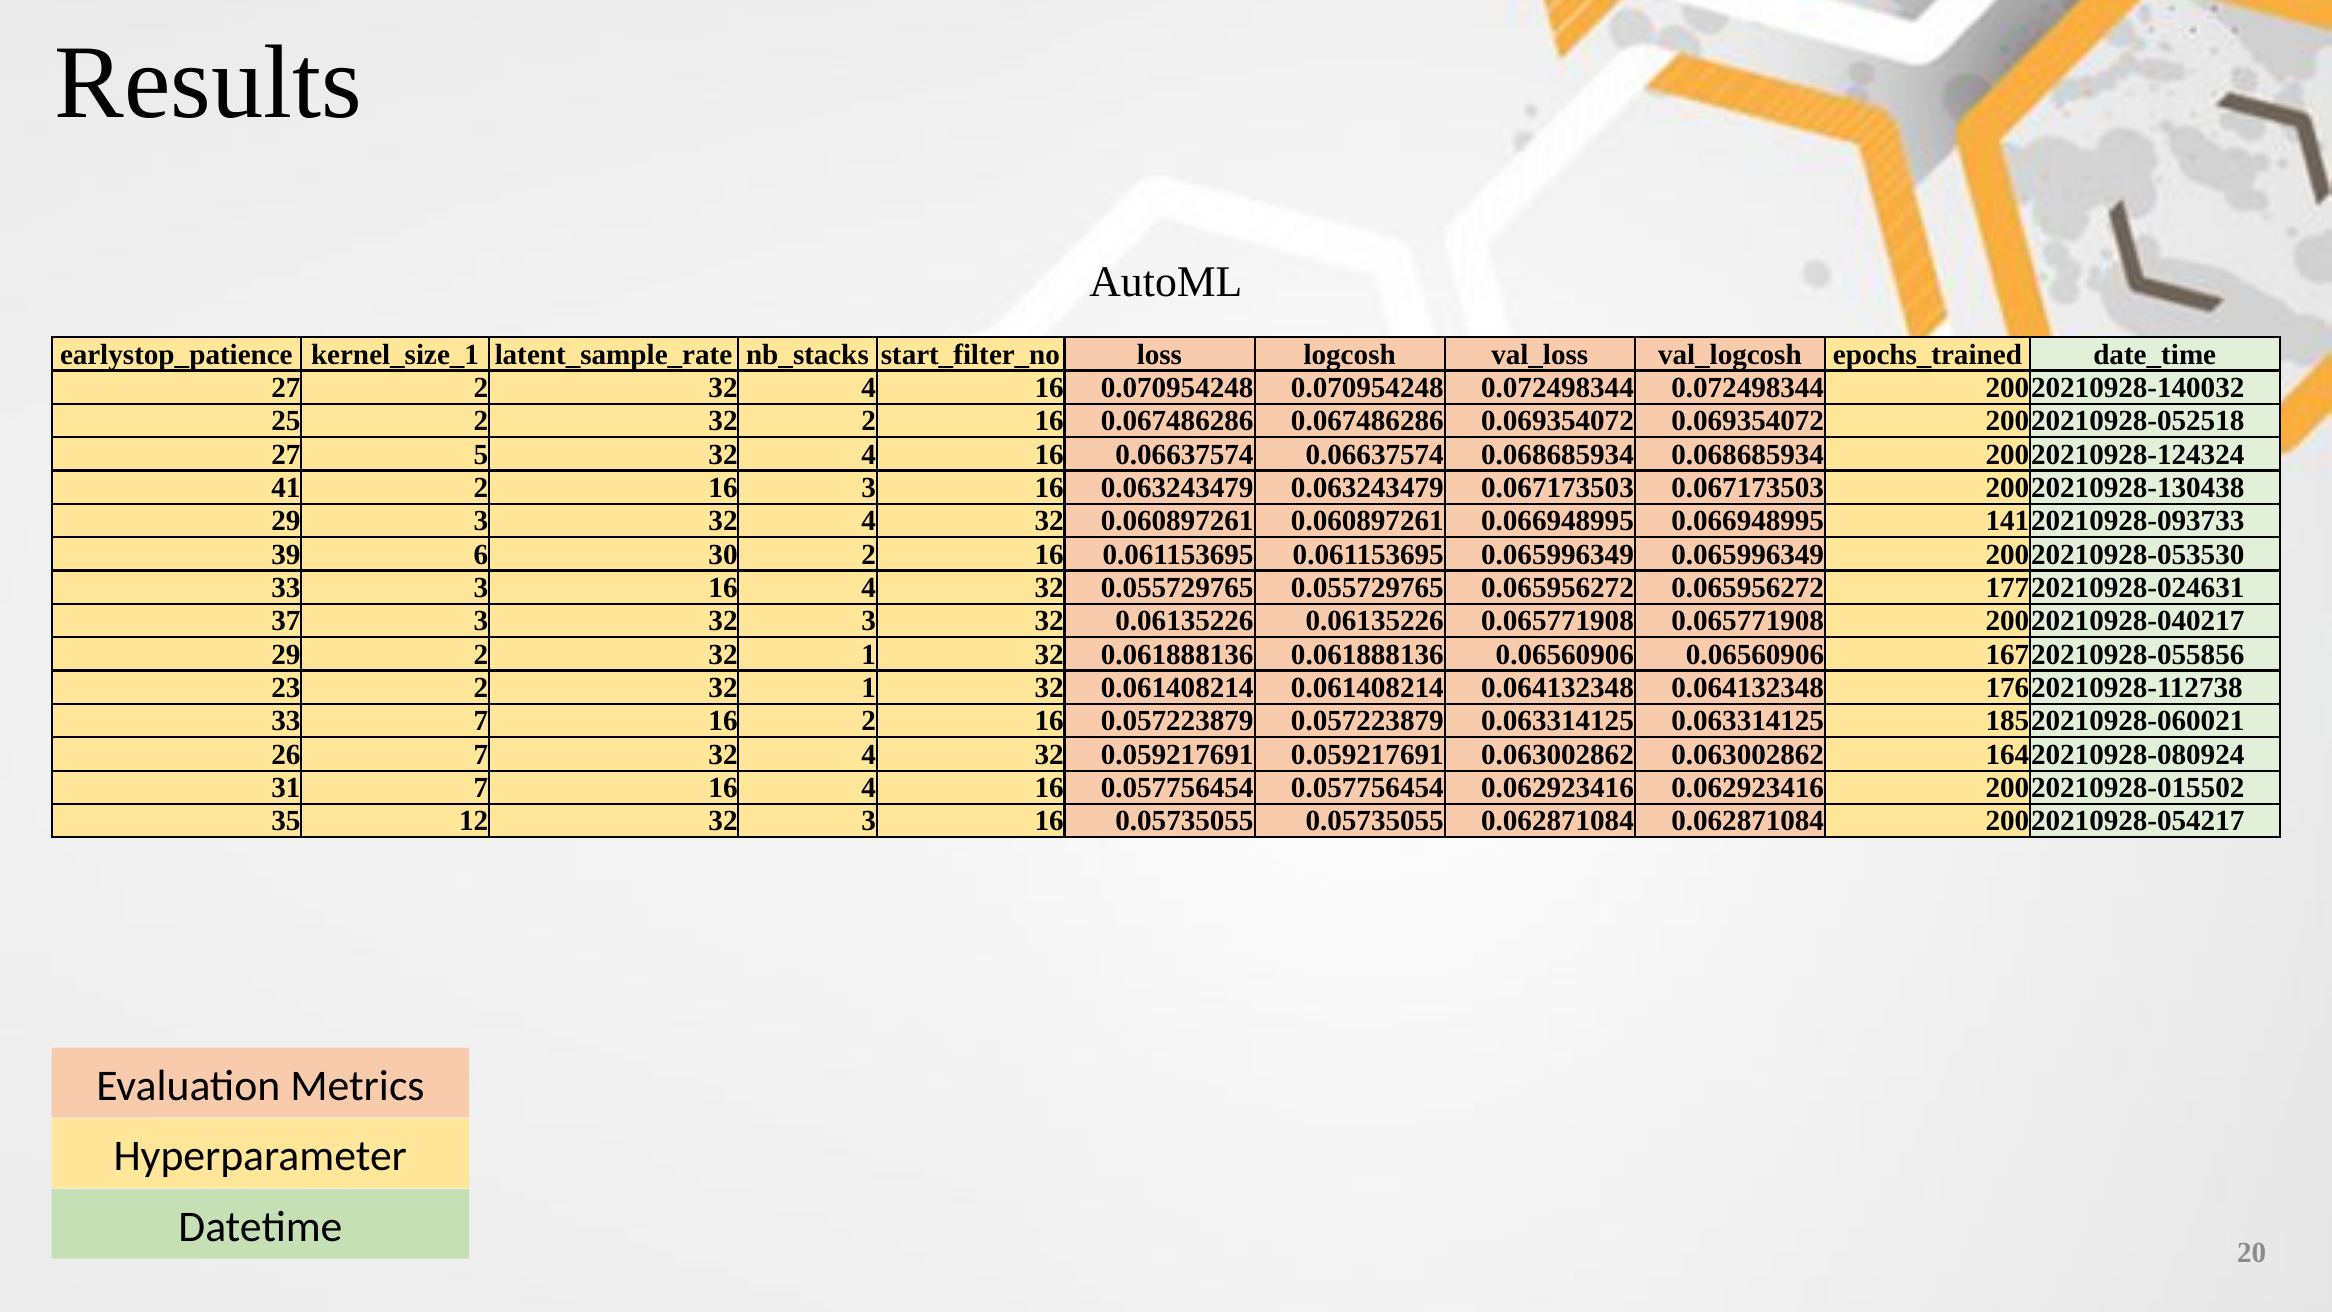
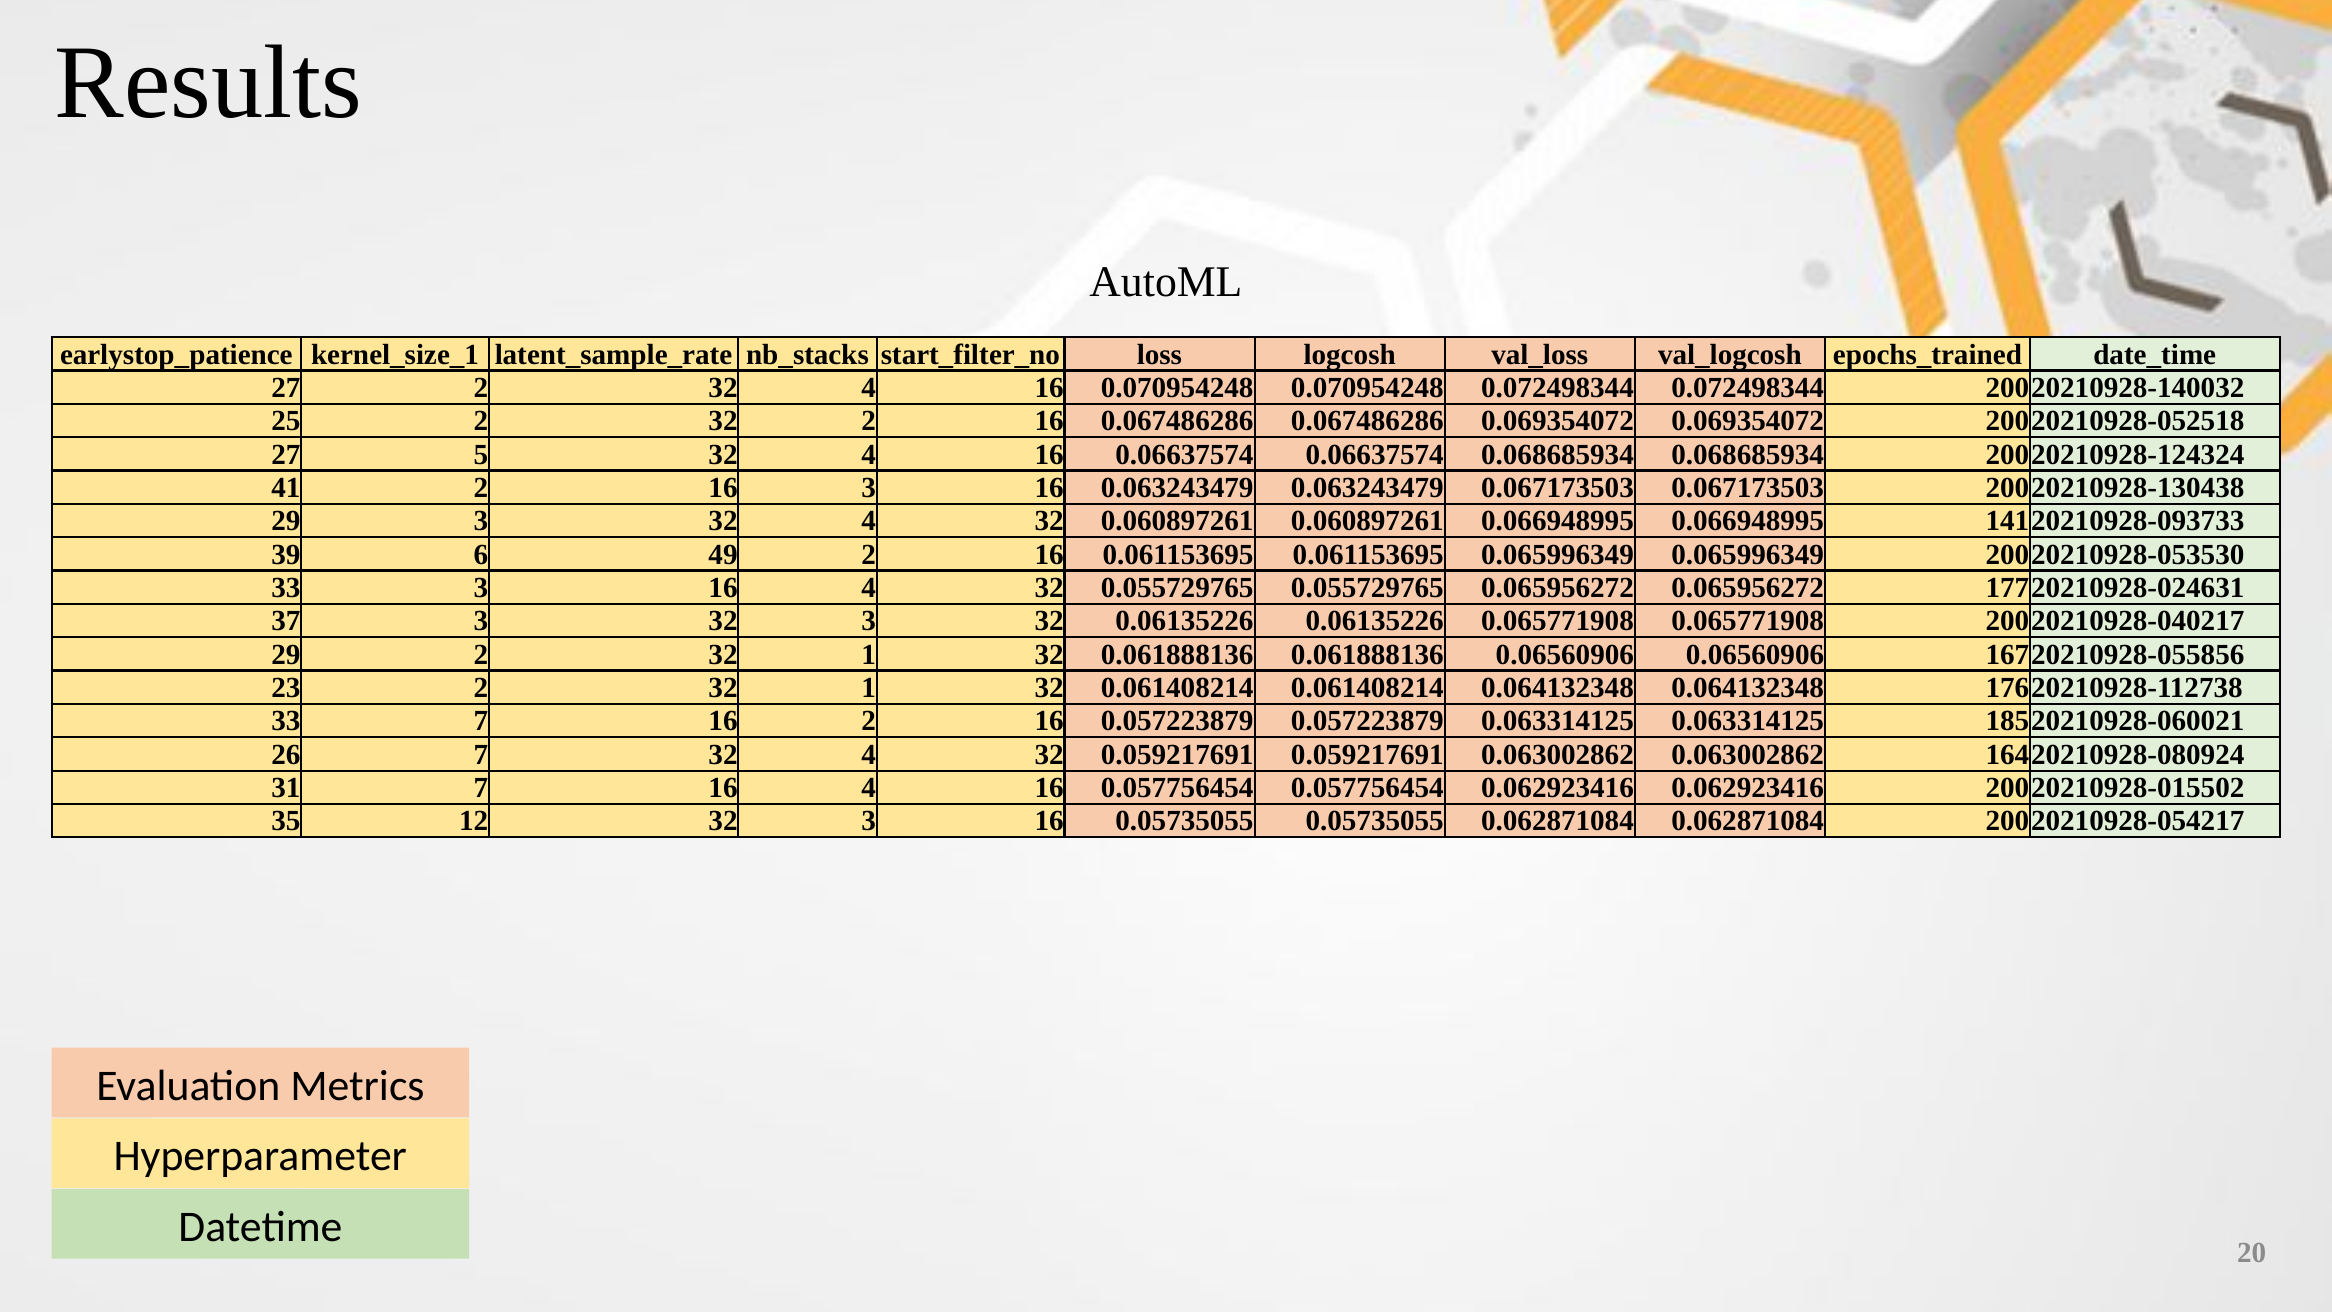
30: 30 -> 49 (723, 554)
